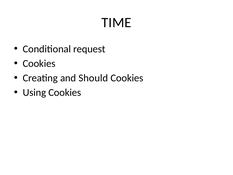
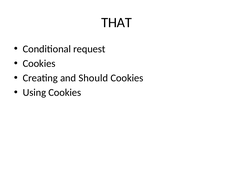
TIME: TIME -> THAT (117, 23)
